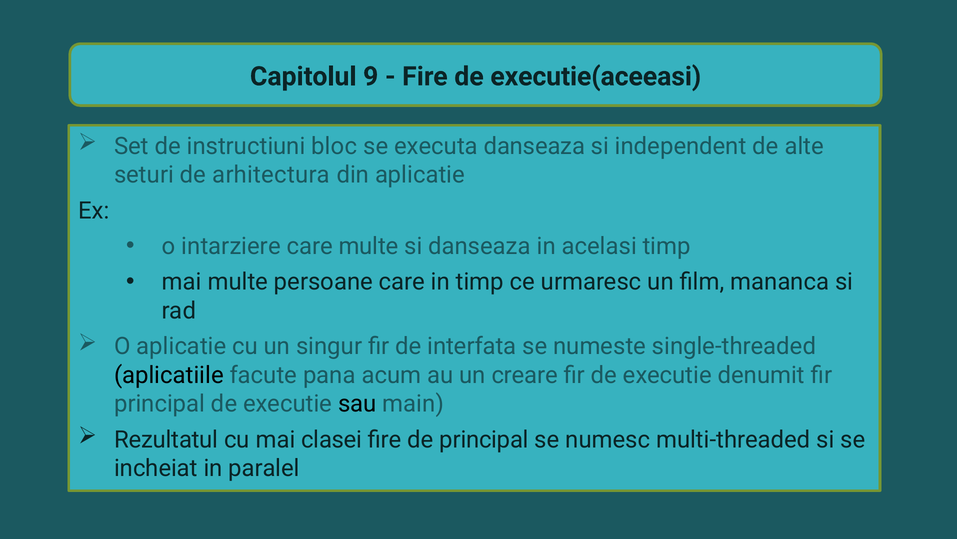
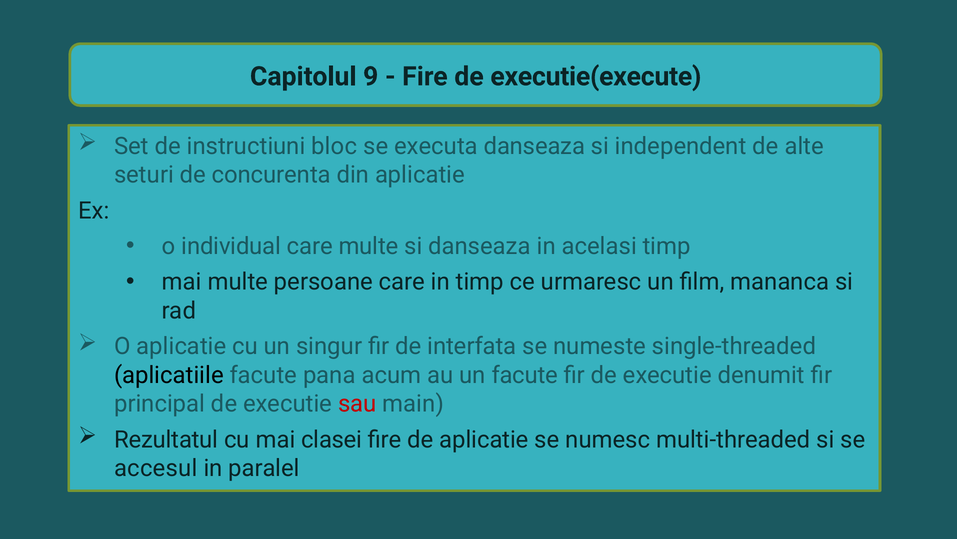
executie(aceeasi: executie(aceeasi -> executie(execute (596, 76)
arhitectura: arhitectura -> concurenta (271, 175)
intarziere: intarziere -> individual (231, 246)
un creare: creare -> facute (525, 375)
sau colour: black -> red (357, 404)
de principal: principal -> aplicatie (484, 439)
incheiat: incheiat -> accesul (156, 468)
